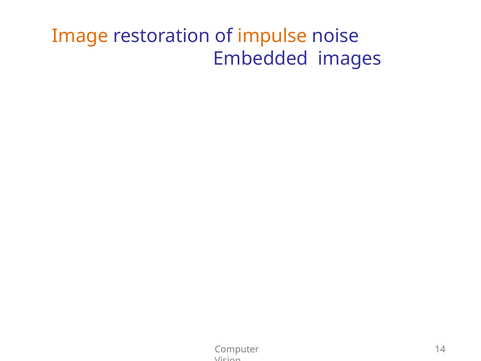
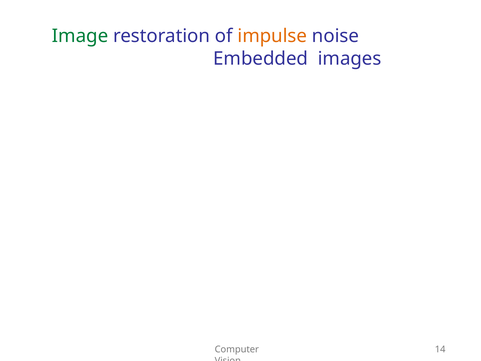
Image colour: orange -> green (80, 36)
